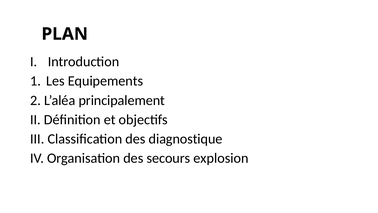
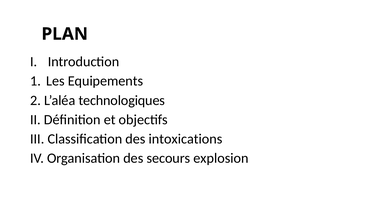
principalement: principalement -> technologiques (122, 100)
diagnostique: diagnostique -> intoxications (186, 139)
